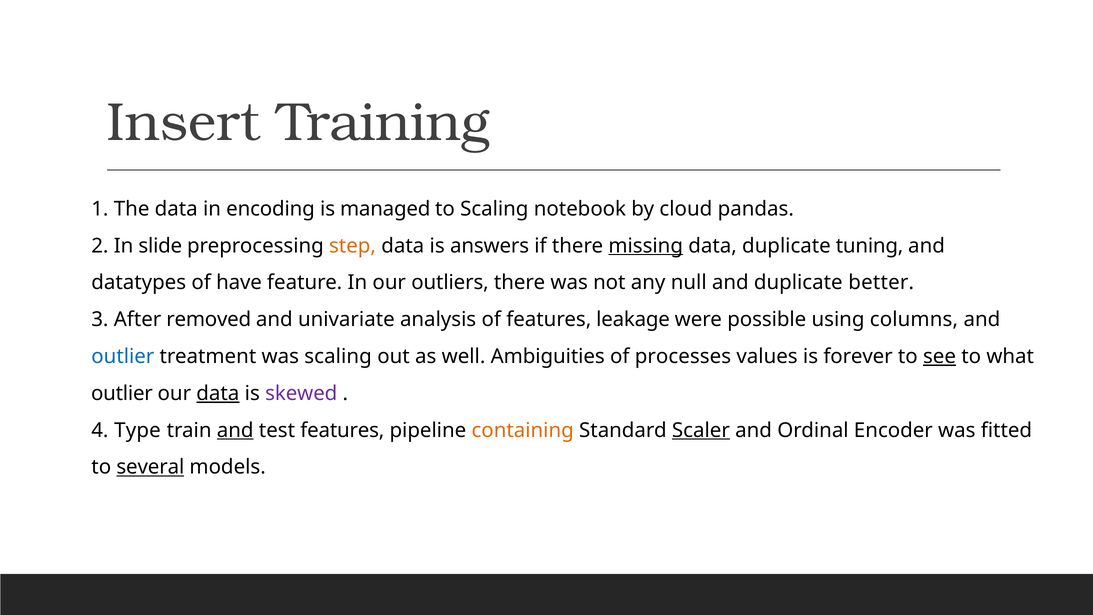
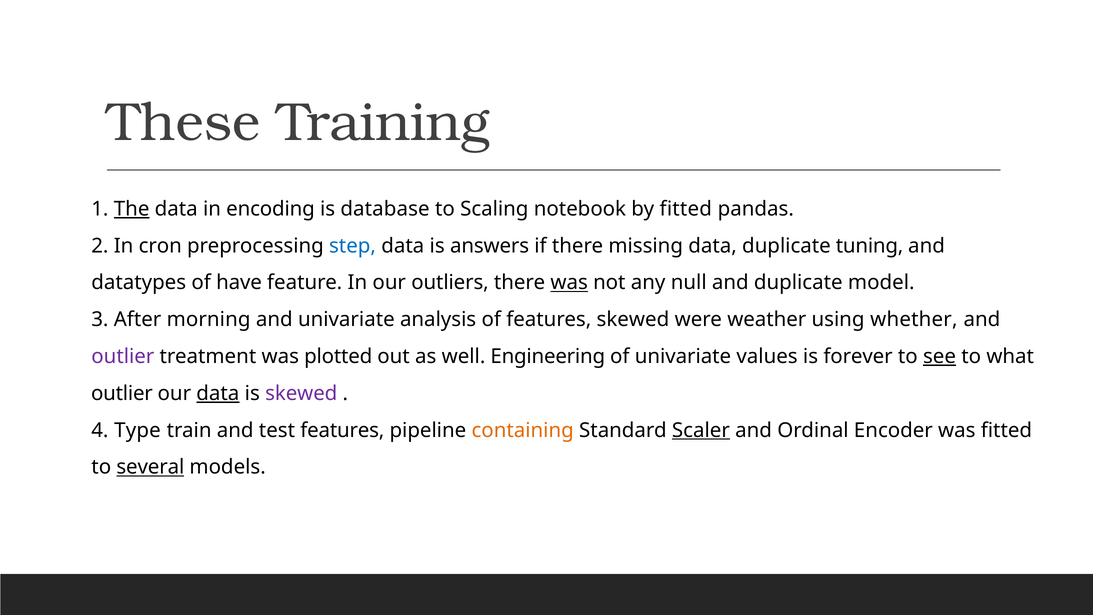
Insert: Insert -> These (183, 122)
The underline: none -> present (132, 209)
managed: managed -> database (385, 209)
by cloud: cloud -> fitted (686, 209)
slide: slide -> cron (160, 246)
step colour: orange -> blue (352, 246)
missing underline: present -> none (646, 246)
was underline: none -> present (569, 283)
better: better -> model (881, 283)
removed: removed -> morning (209, 319)
features leakage: leakage -> skewed (633, 319)
possible: possible -> weather (767, 319)
columns: columns -> whether (914, 319)
outlier colour: blue -> purple (123, 356)
was scaling: scaling -> plotted (338, 356)
Ambiguities: Ambiguities -> Engineering (548, 356)
of processes: processes -> univariate (683, 356)
and underline: present -> none (235, 430)
